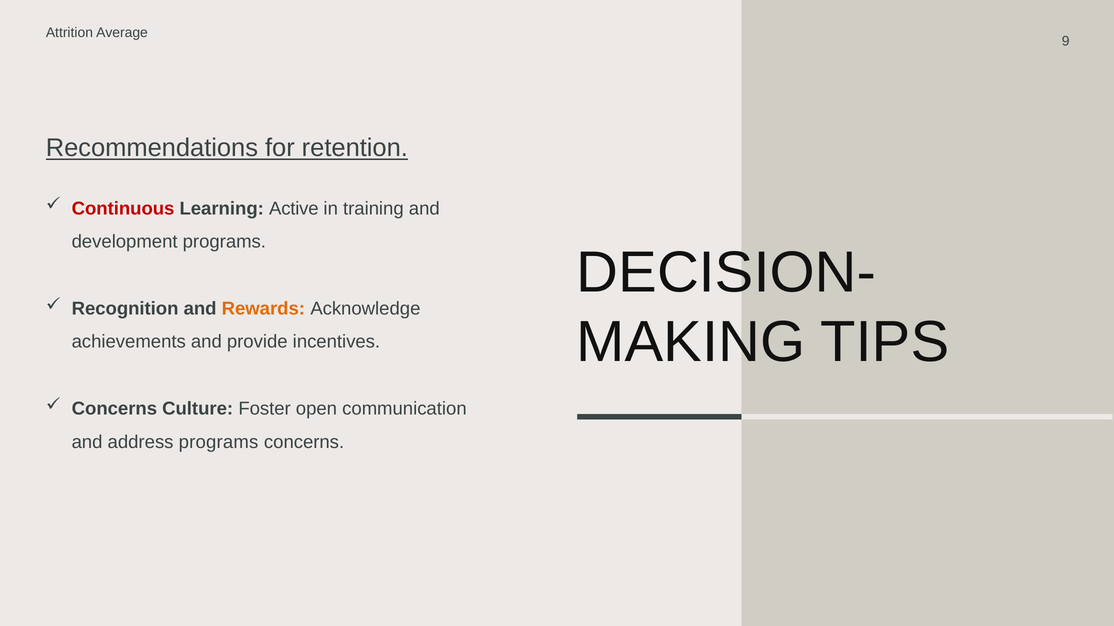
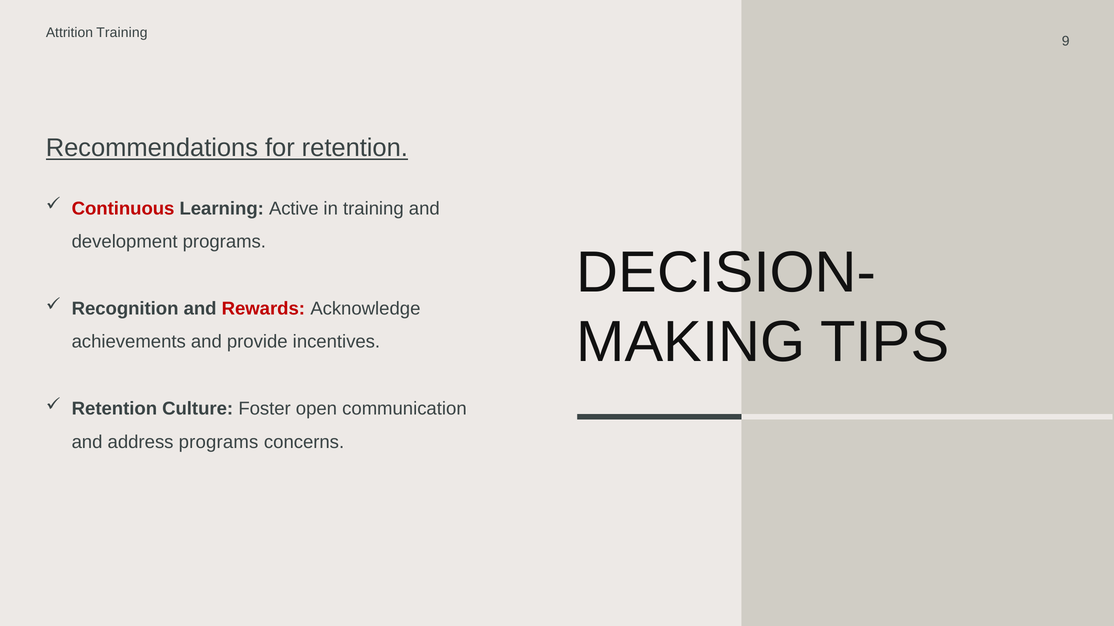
Attrition Average: Average -> Training (122, 33)
Rewards colour: orange -> red (263, 309)
Concerns: Concerns -> Retention (114, 409)
